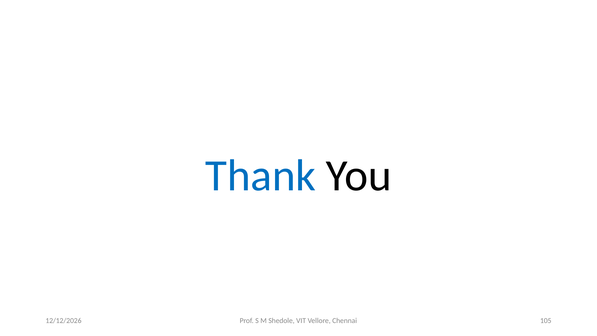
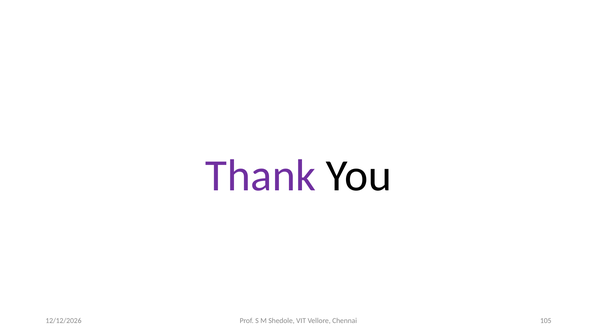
Thank colour: blue -> purple (261, 175)
